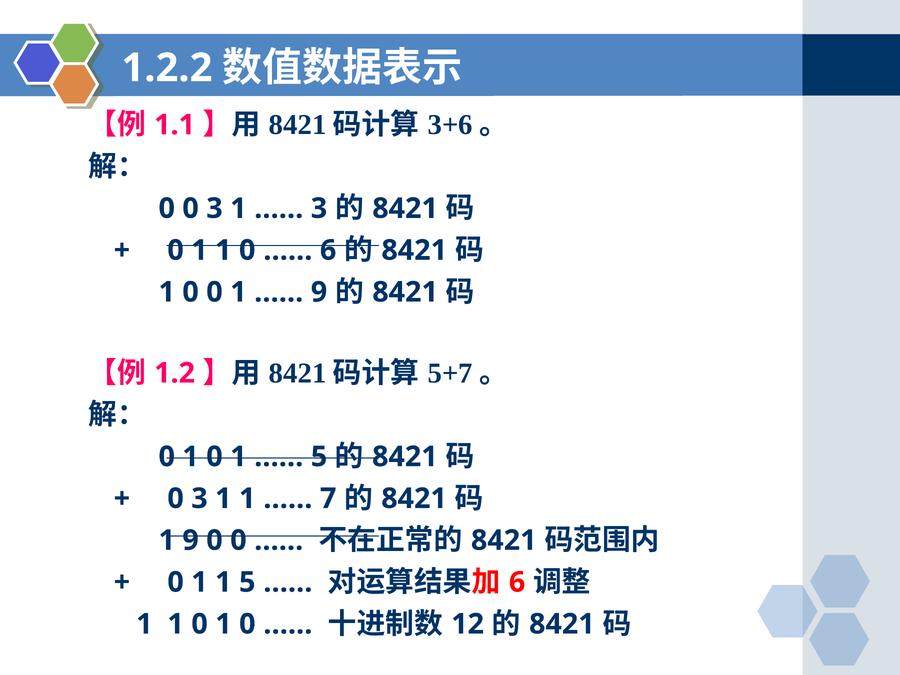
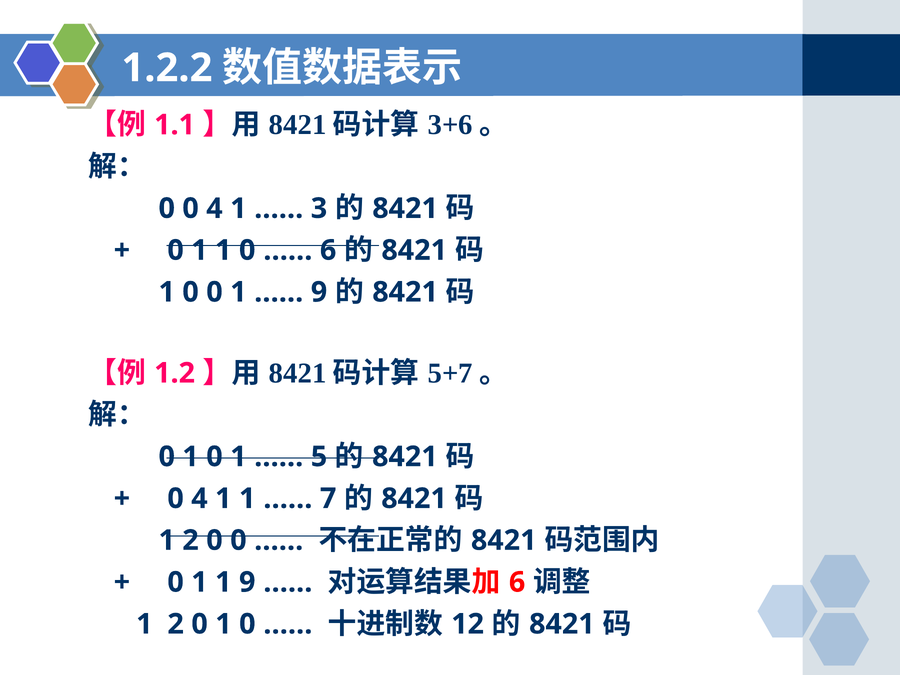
0 0 3: 3 -> 4 (214, 208)
3: 3 -> 4 (199, 499)
9: 9 -> 2 (191, 540)
1 5: 5 -> 9 (247, 582)
1: 1 -> 2 (176, 624)
